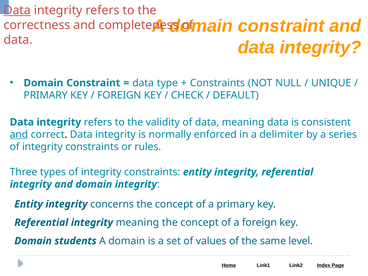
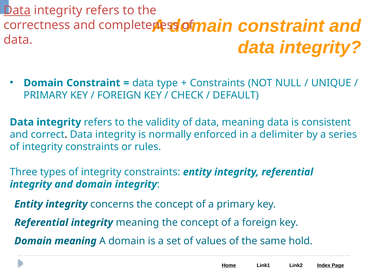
and underline: present -> none (19, 134)
Domain students: students -> meaning (76, 241)
level: level -> hold (301, 241)
